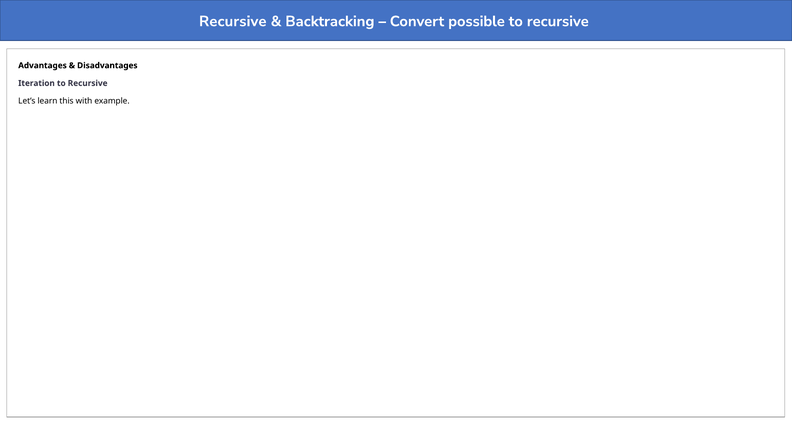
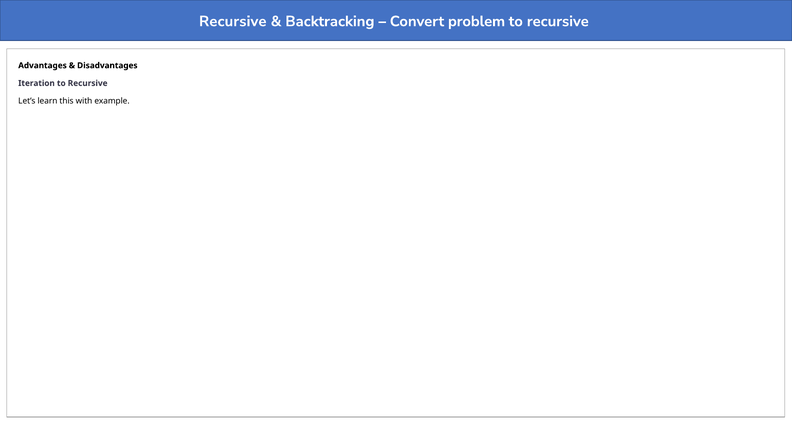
possible: possible -> problem (477, 21)
